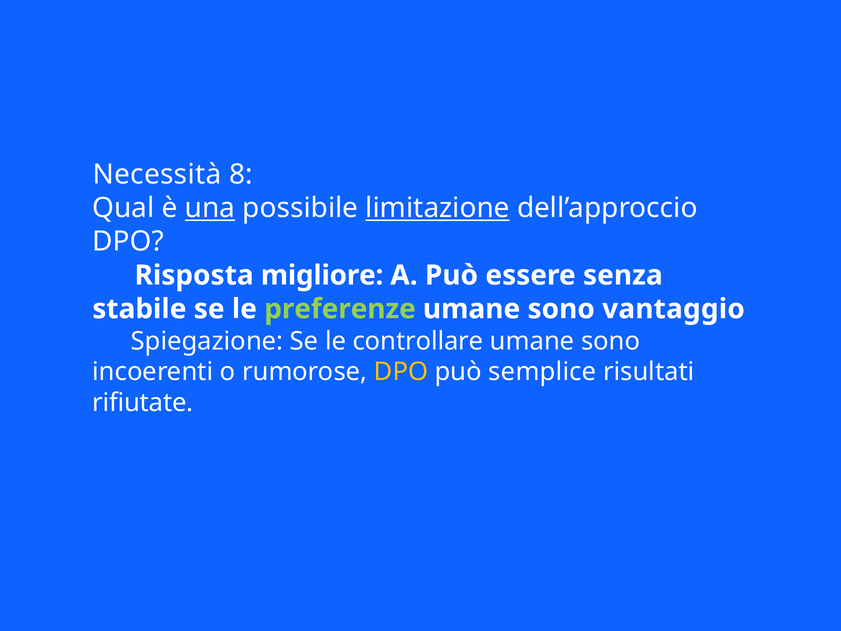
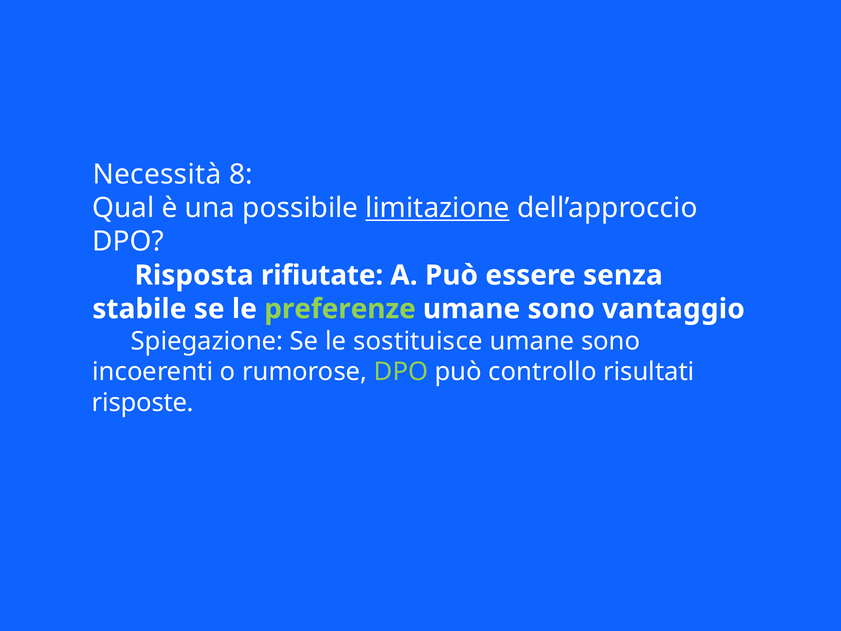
una underline: present -> none (210, 208)
migliore: migliore -> rifiutate (322, 275)
controllare: controllare -> sostituisce (418, 341)
DPO colour: yellow -> light green (401, 372)
semplice: semplice -> controllo (542, 372)
rifiutate: rifiutate -> risposte (143, 403)
